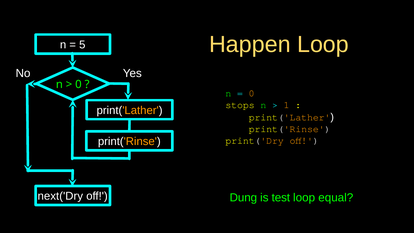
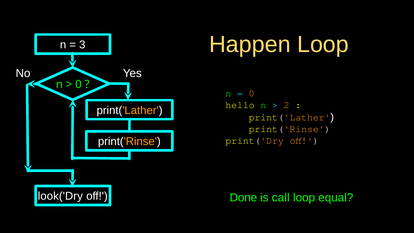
5: 5 -> 3 (82, 45)
stops: stops -> hello (240, 105)
1: 1 -> 2 (287, 105)
next('Dry: next('Dry -> look('Dry (60, 196)
Dung: Dung -> Done (243, 198)
test: test -> call (281, 198)
